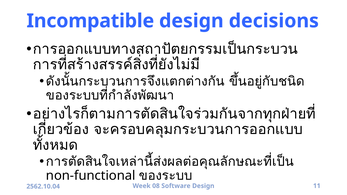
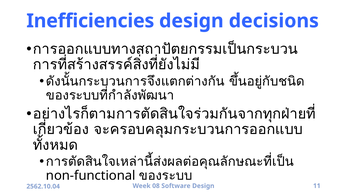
Incompatible: Incompatible -> Inefficiencies (90, 21)
